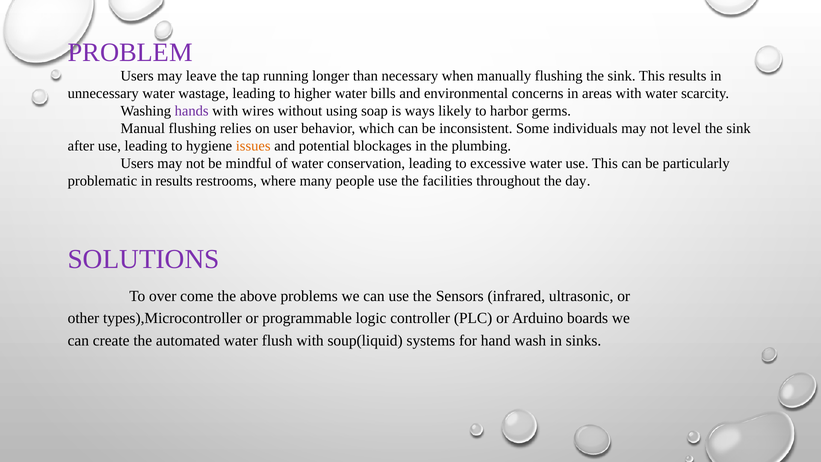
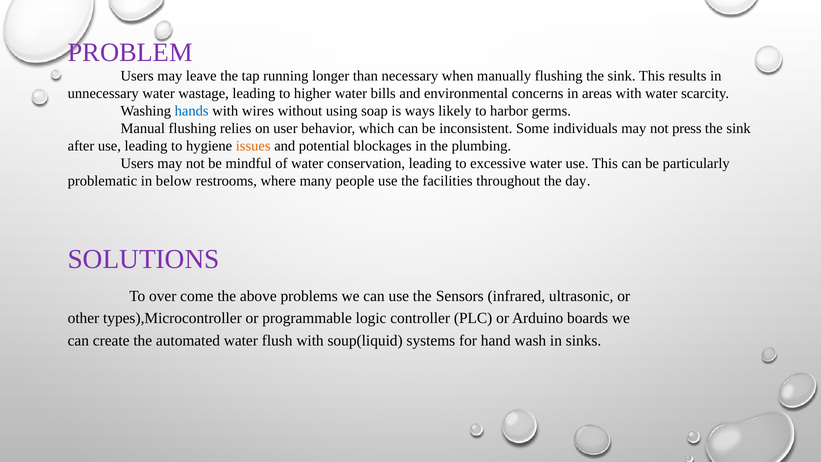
hands colour: purple -> blue (192, 111)
level: level -> press (687, 129)
in results: results -> below (174, 181)
